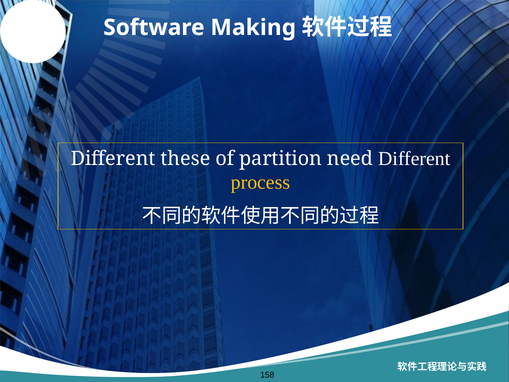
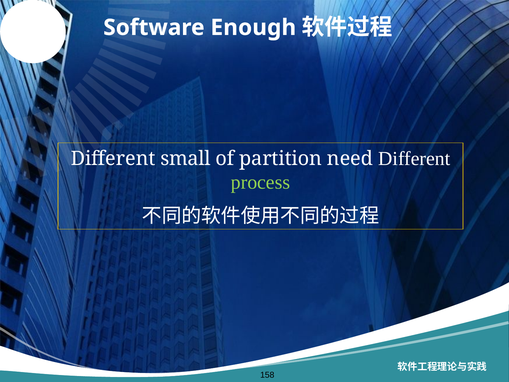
Making: Making -> Enough (253, 28)
these: these -> small (186, 159)
process colour: yellow -> light green (261, 182)
